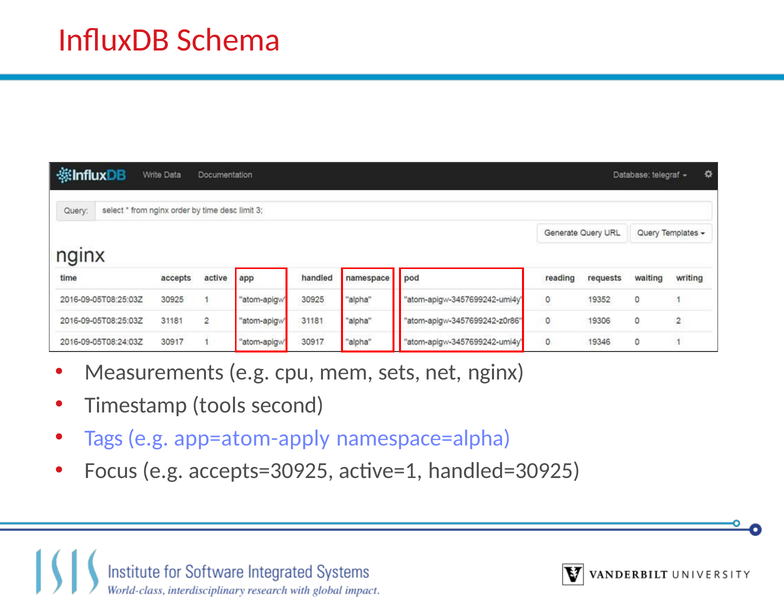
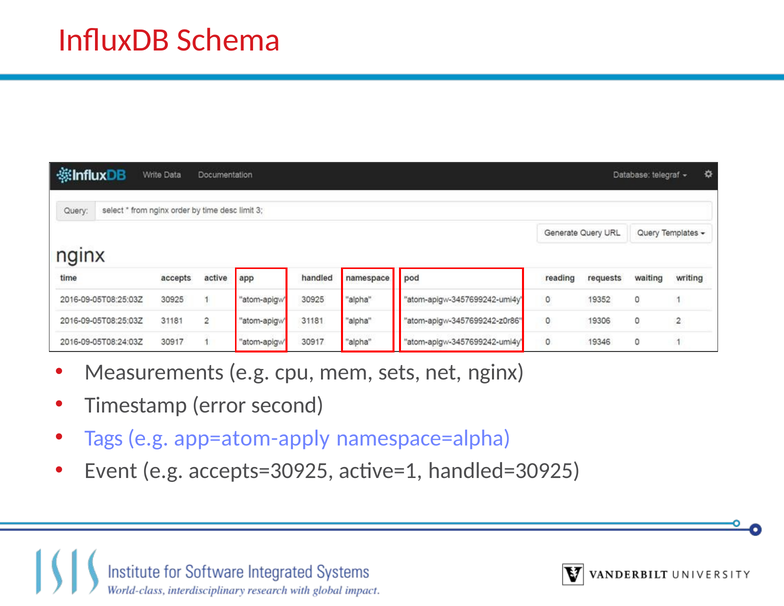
tools: tools -> error (219, 405)
Focus: Focus -> Event (111, 471)
